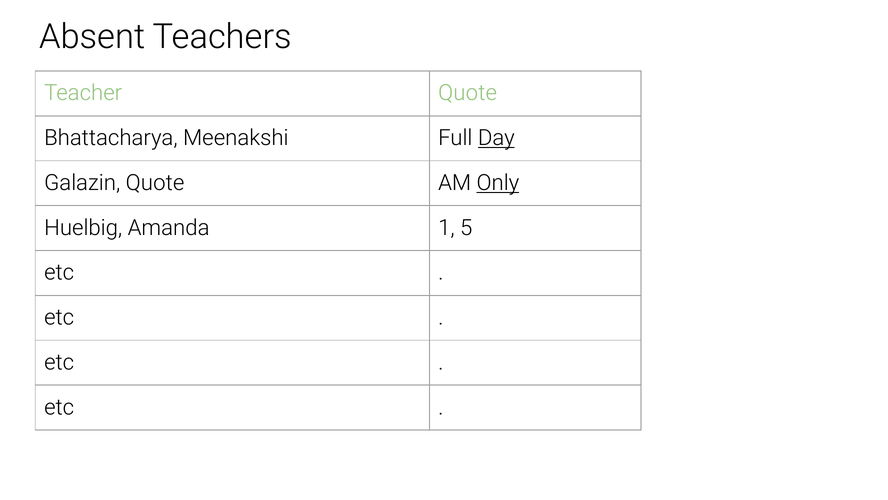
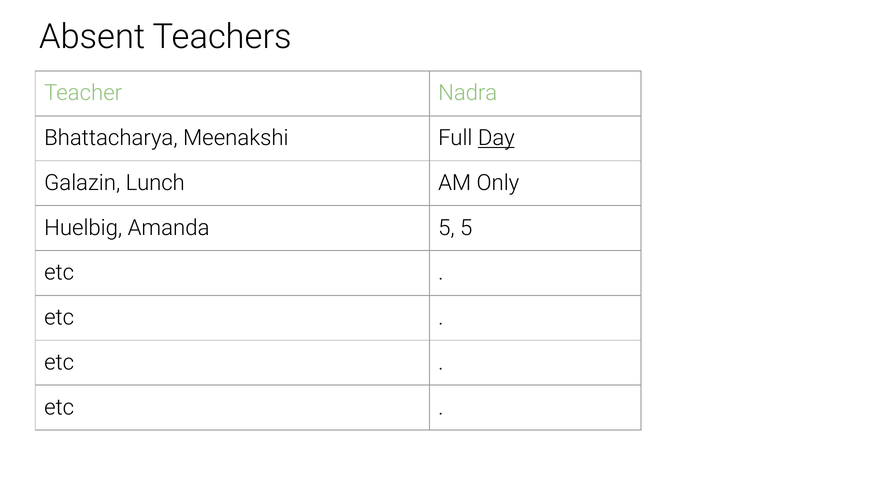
Teacher Quote: Quote -> Nadra (468, 93)
Galazin Quote: Quote -> Lunch (155, 183)
Only underline: present -> none (498, 183)
Amanda 1: 1 -> 5 (446, 228)
